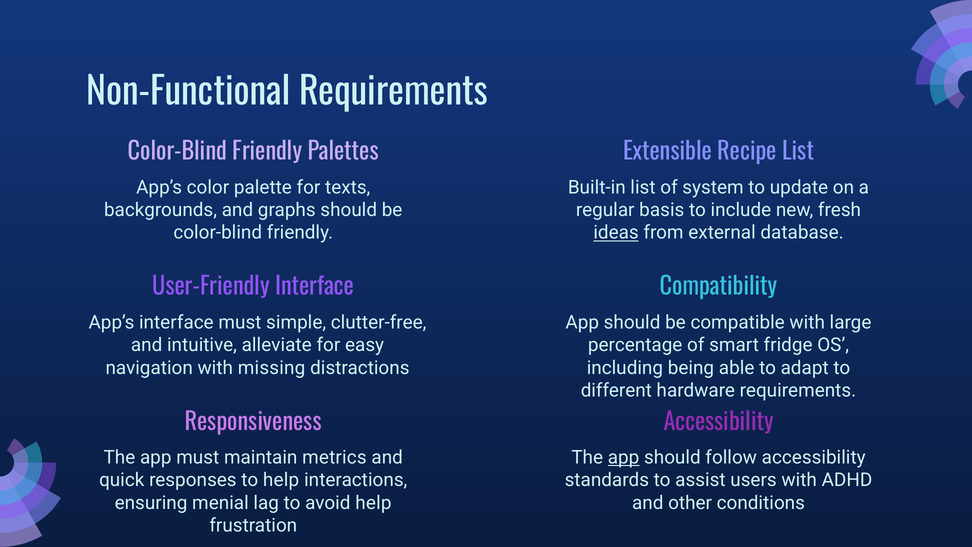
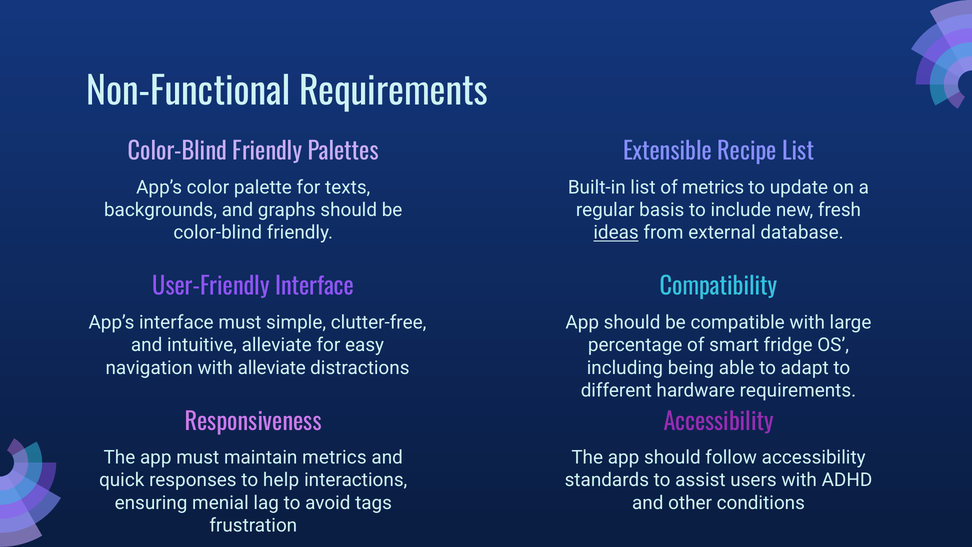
of system: system -> metrics (713, 187)
with missing: missing -> alleviate (272, 368)
app underline: present -> none (624, 457)
avoid help: help -> tags (374, 503)
